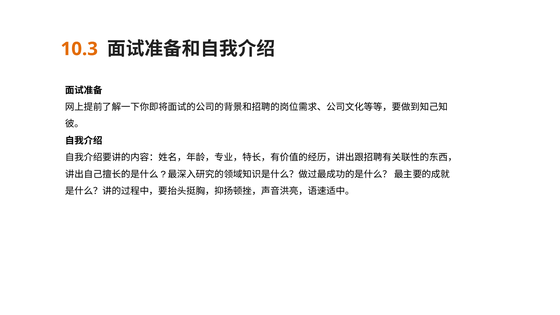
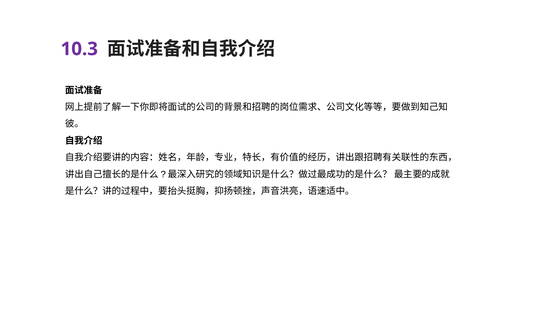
10.3 colour: orange -> purple (79, 49)
